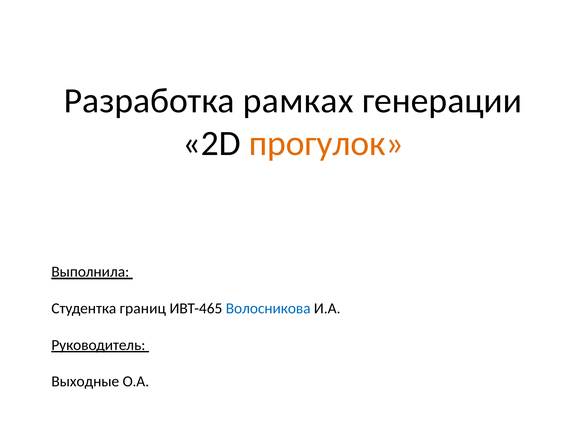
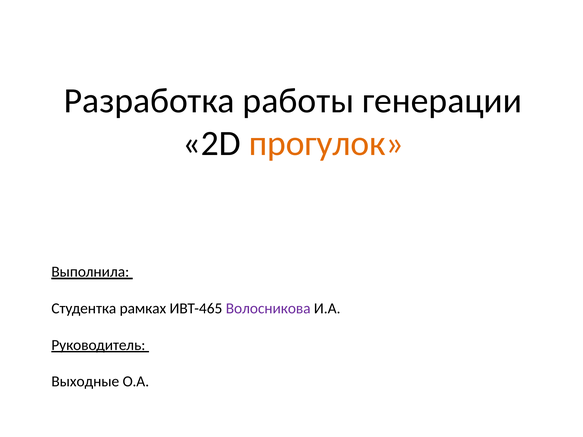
рамках: рамках -> работы (298, 101)
границ: границ -> рамках (143, 309)
Волосникова colour: blue -> purple (268, 309)
